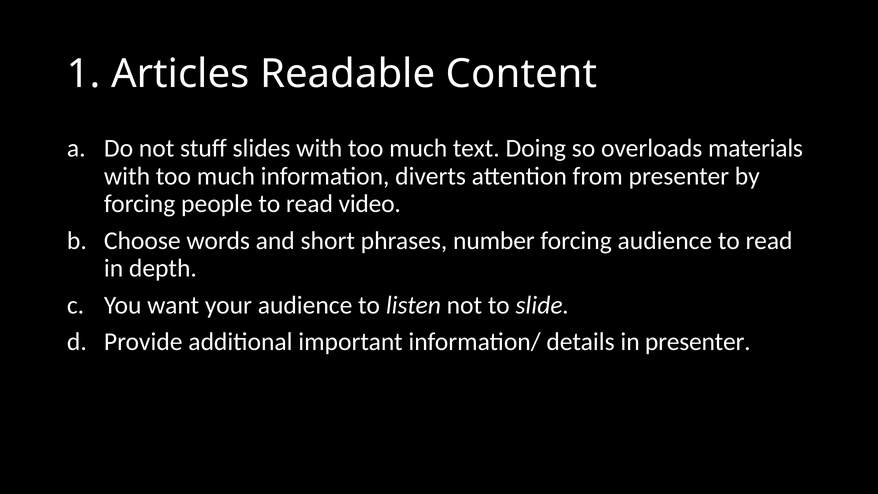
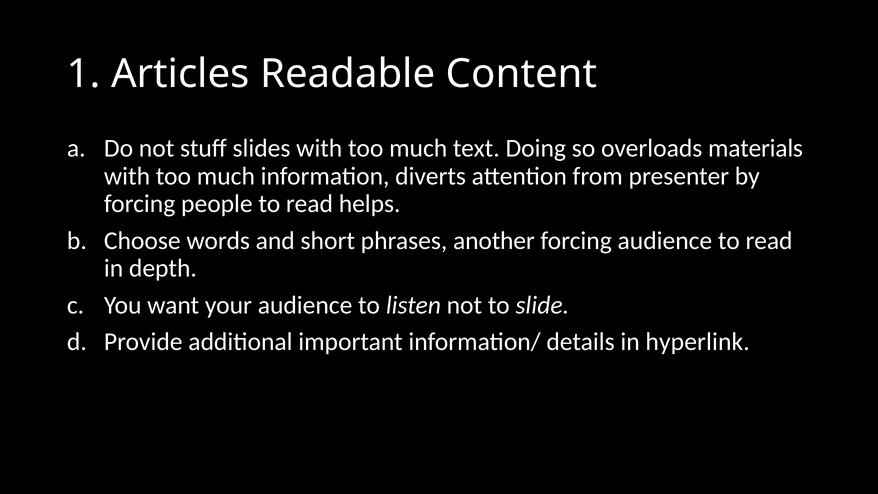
video: video -> helps (370, 204)
number: number -> another (494, 241)
in presenter: presenter -> hyperlink (698, 342)
